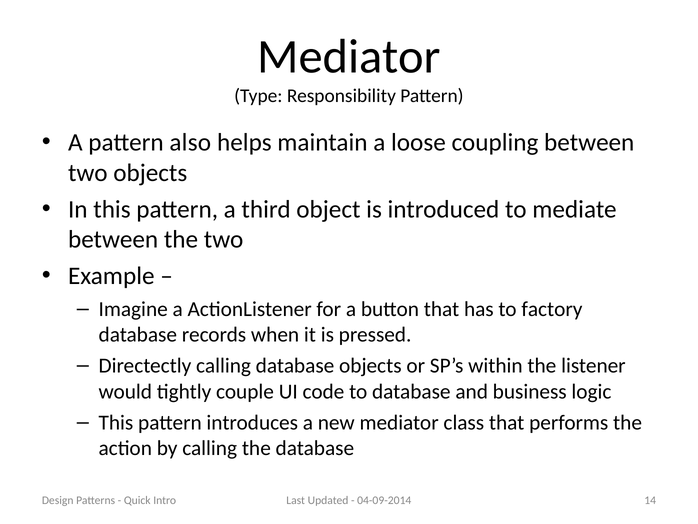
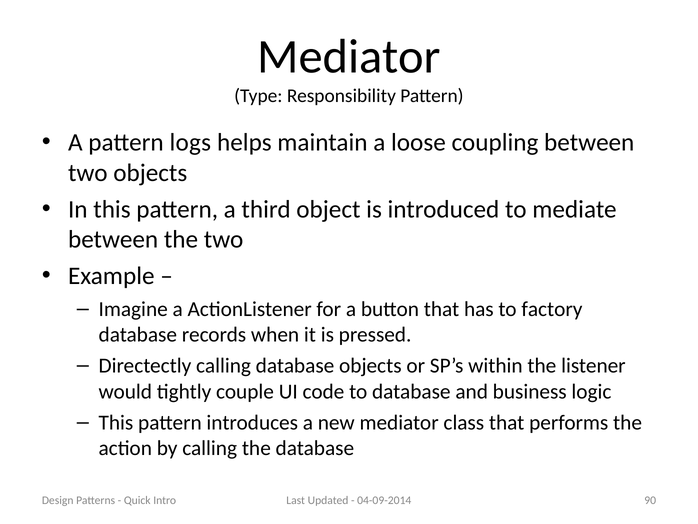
also: also -> logs (190, 143)
14: 14 -> 90 (650, 500)
